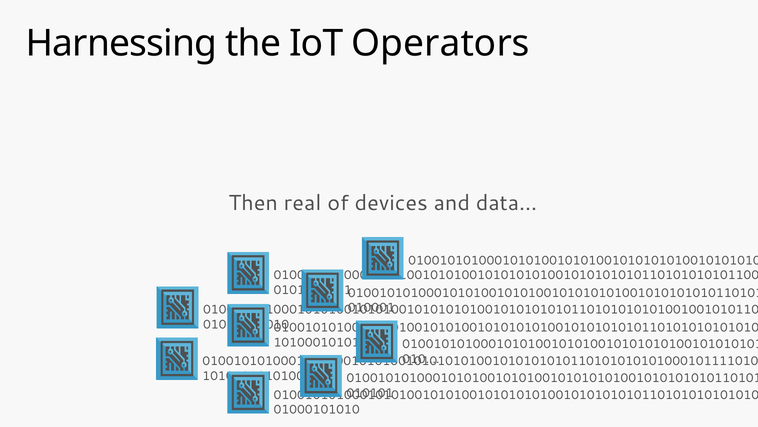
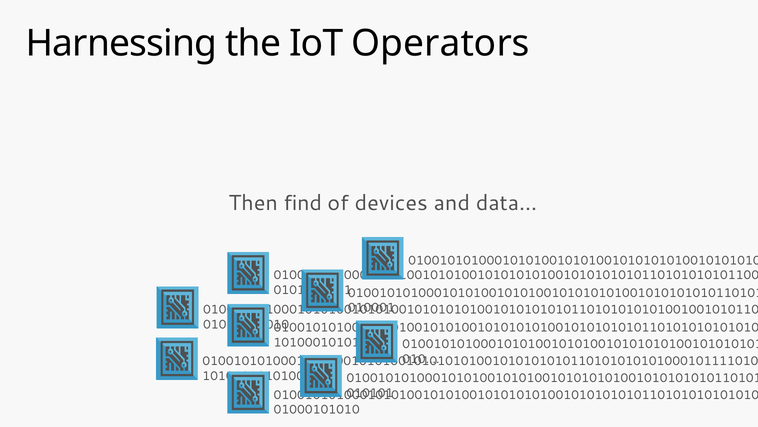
real: real -> find (303, 203)
